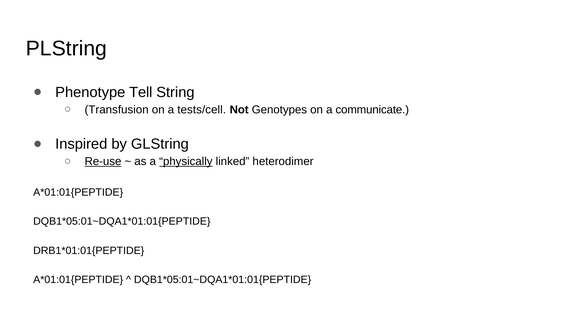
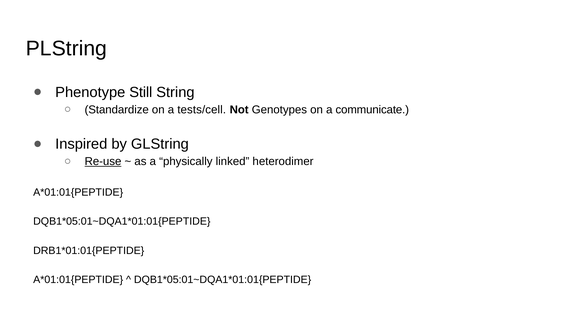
Tell: Tell -> Still (141, 92)
Transfusion: Transfusion -> Standardize (117, 110)
physically underline: present -> none (186, 162)
